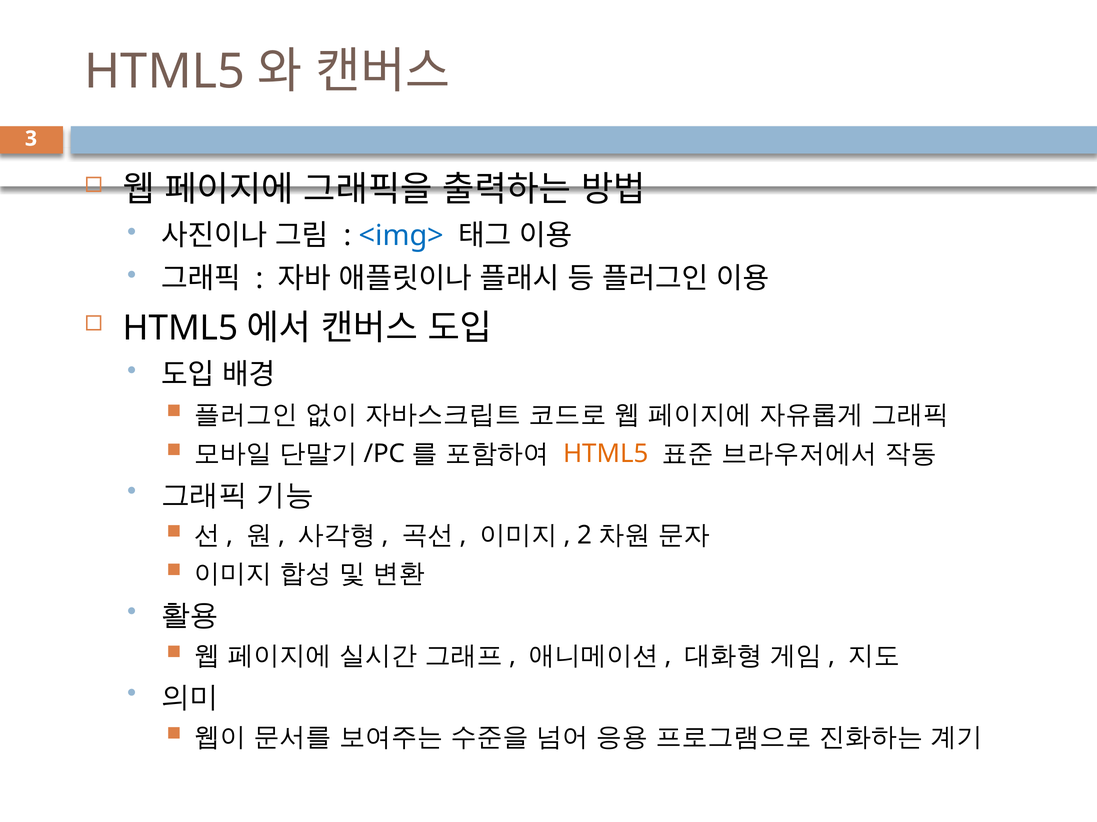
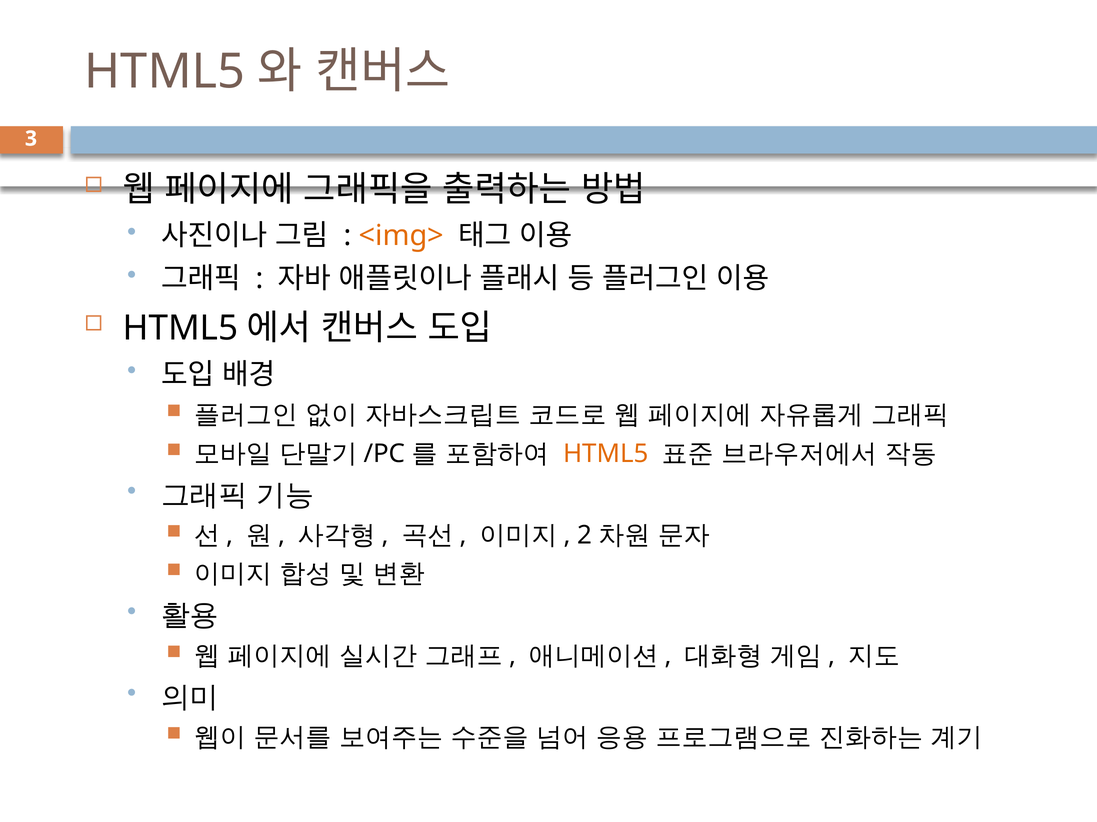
<img> colour: blue -> orange (401, 236)
